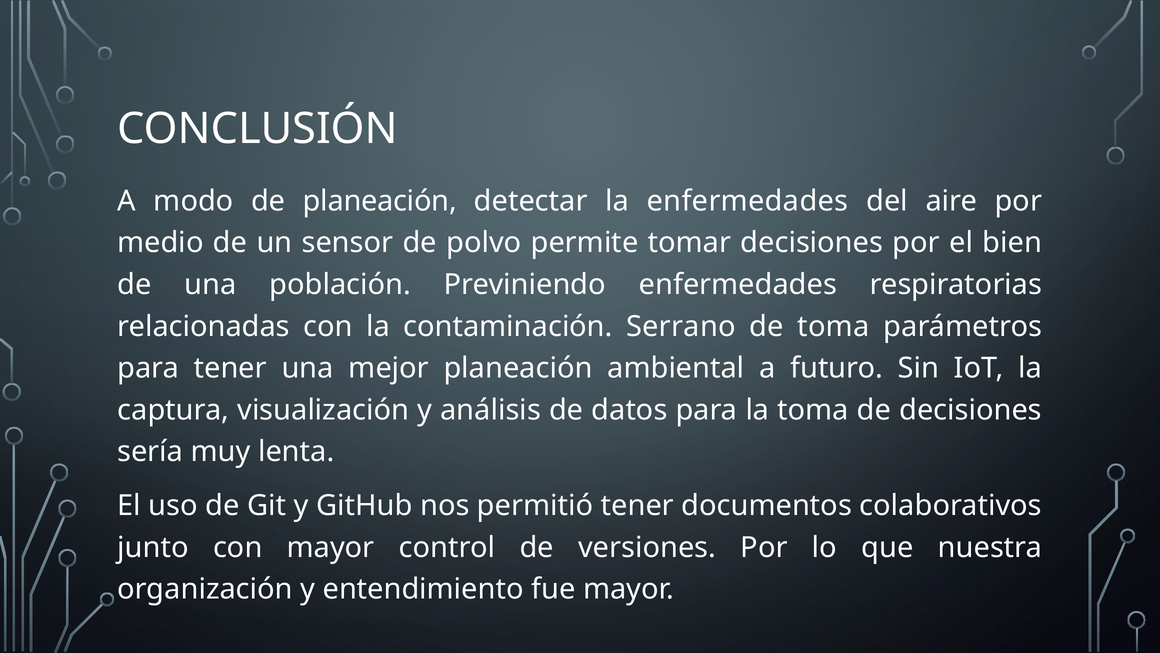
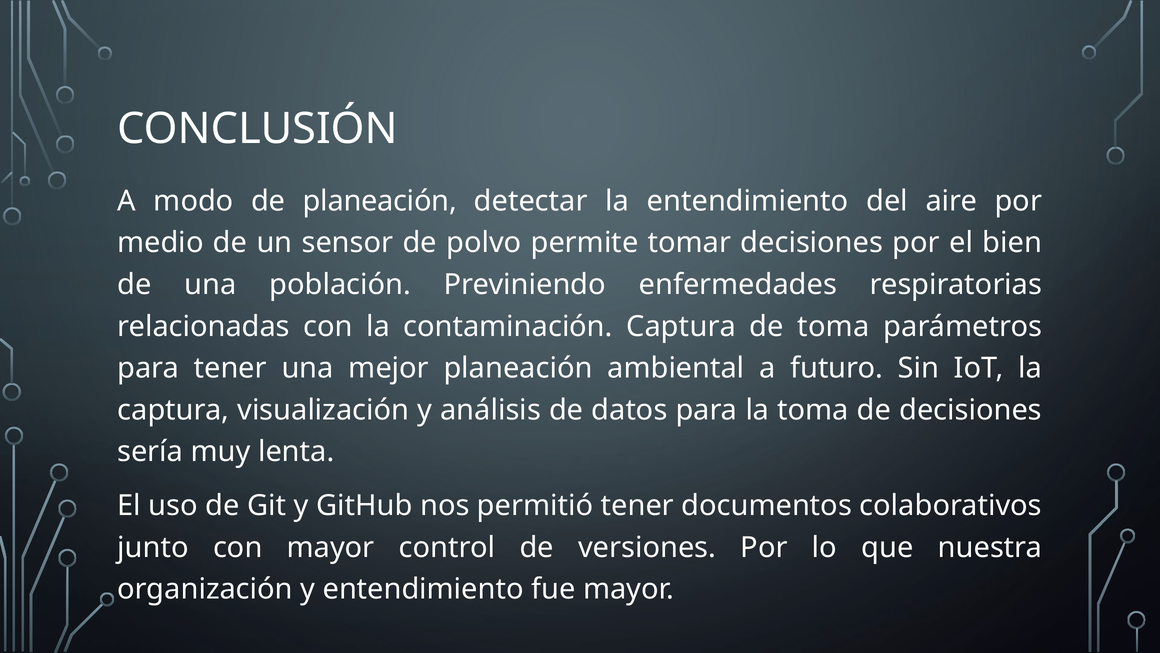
la enfermedades: enfermedades -> entendimiento (748, 201)
contaminación Serrano: Serrano -> Captura (681, 326)
